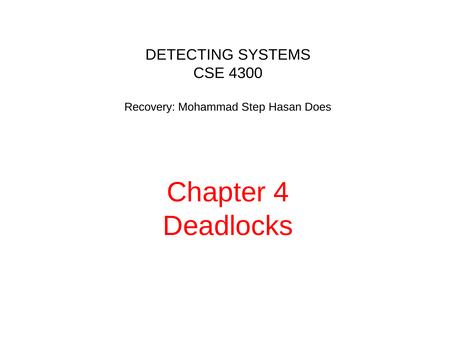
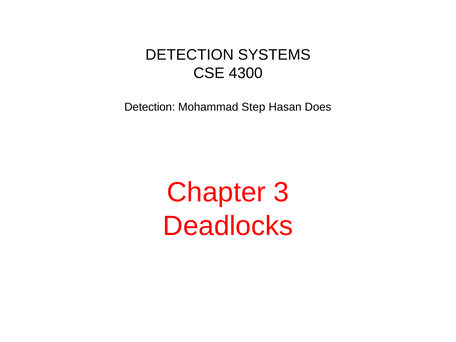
DETECTING: DETECTING -> DETECTION (190, 55)
Recovery: Recovery -> Detection (150, 107)
4: 4 -> 3 (281, 192)
